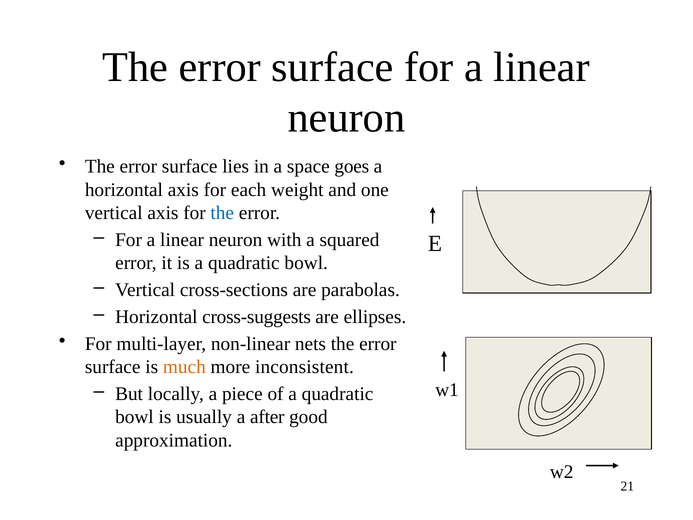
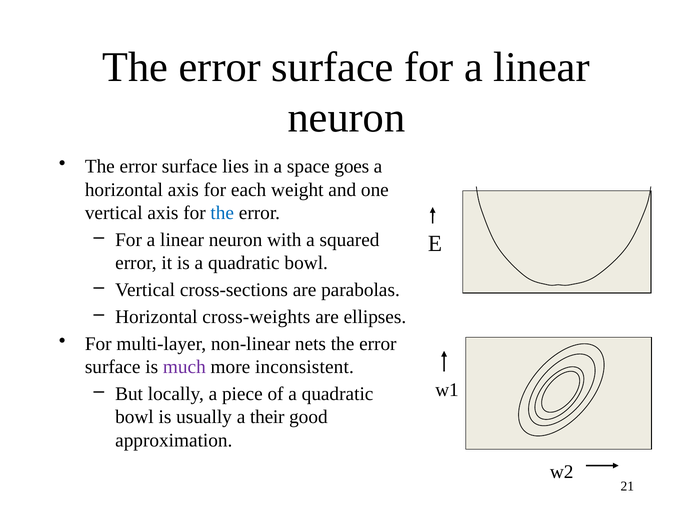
cross-suggests: cross-suggests -> cross-weights (256, 317)
much colour: orange -> purple (184, 367)
after: after -> their (267, 417)
